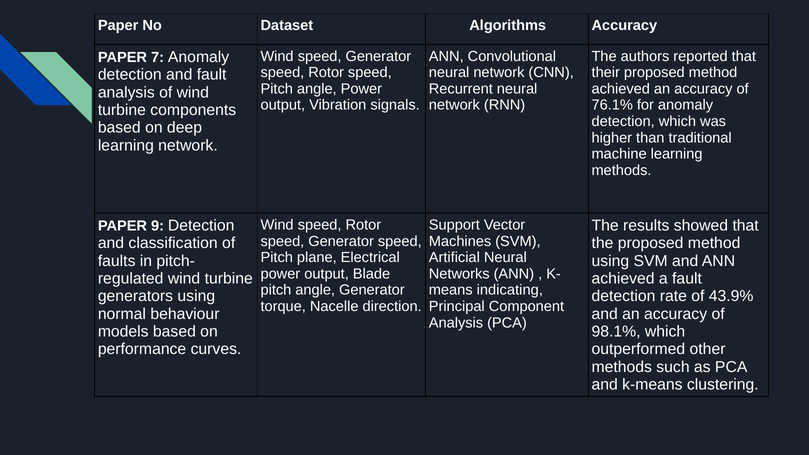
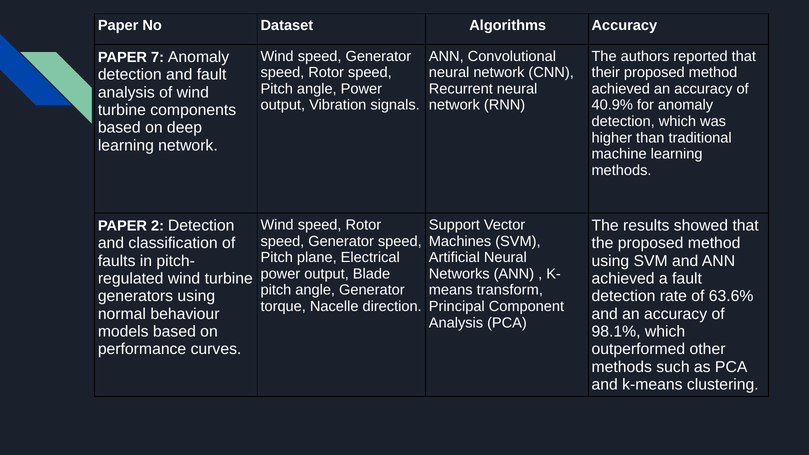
76.1%: 76.1% -> 40.9% (612, 105)
9: 9 -> 2 (158, 226)
indicating: indicating -> transform (510, 290)
43.9%: 43.9% -> 63.6% (731, 296)
